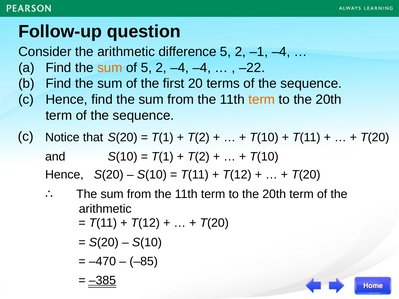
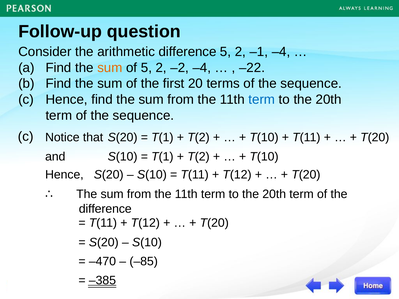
2 –4: –4 -> –2 (180, 68)
term colour: orange -> blue (262, 100)
arithmetic: arithmetic -> difference (105, 209)
